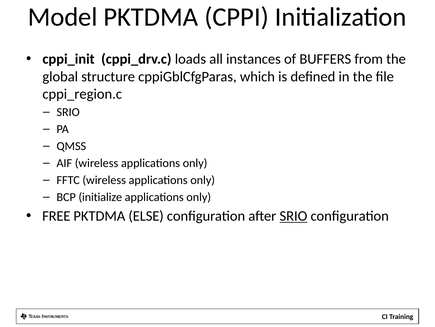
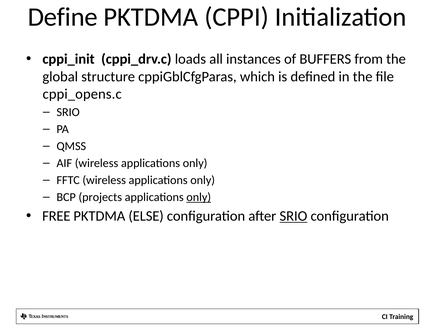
Model: Model -> Define (63, 17)
cppi_region.c: cppi_region.c -> cppi_opens.c (82, 94)
initialize: initialize -> projects (100, 197)
only underline: none -> present (199, 197)
